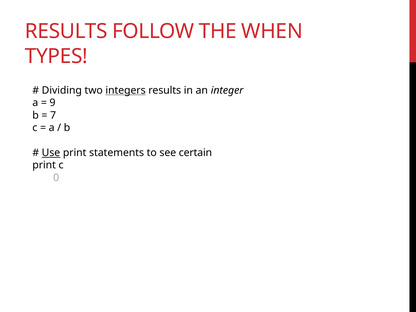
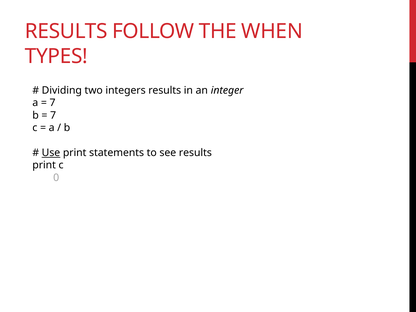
integers underline: present -> none (126, 90)
9: 9 -> 7 (53, 103)
see certain: certain -> results (195, 153)
